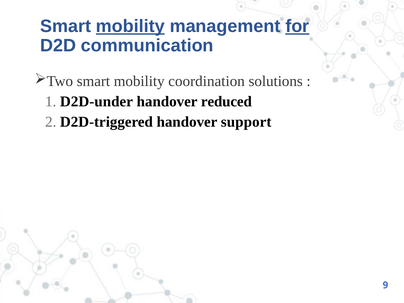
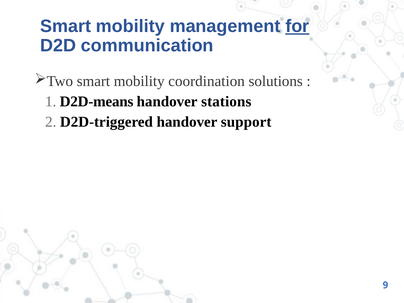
mobility underline: present -> none (130, 26)
D2D-under: D2D-under -> D2D-means (97, 102)
reduced: reduced -> stations (226, 102)
